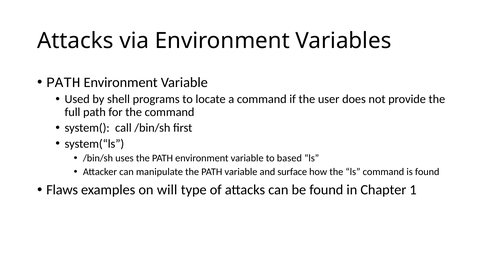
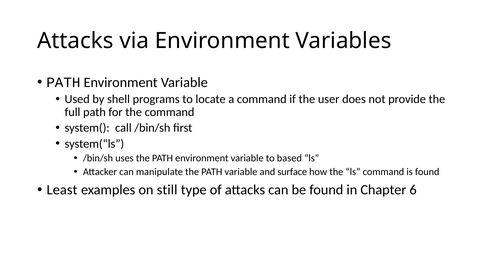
Flaws: Flaws -> Least (62, 190)
will: will -> still (167, 190)
1: 1 -> 6 (413, 190)
